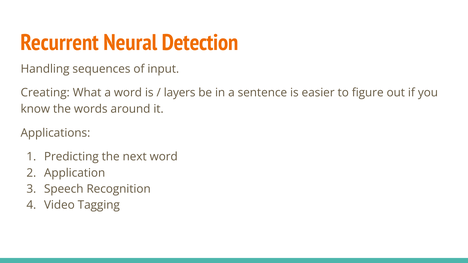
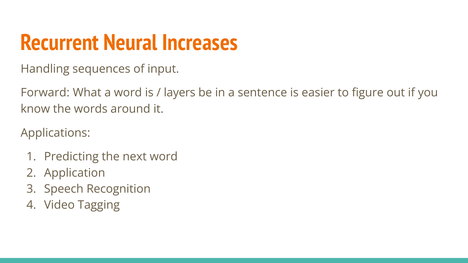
Detection: Detection -> Increases (200, 43)
Creating: Creating -> Forward (45, 93)
